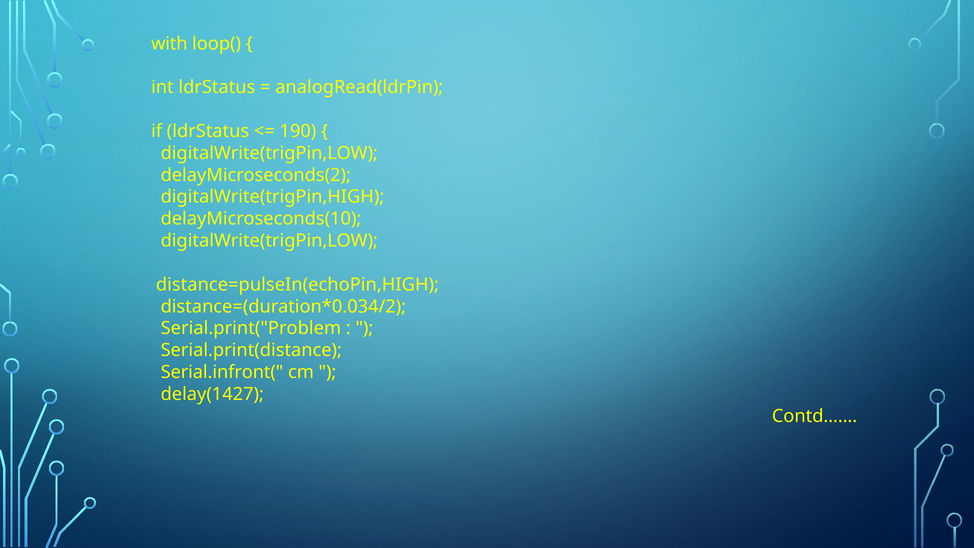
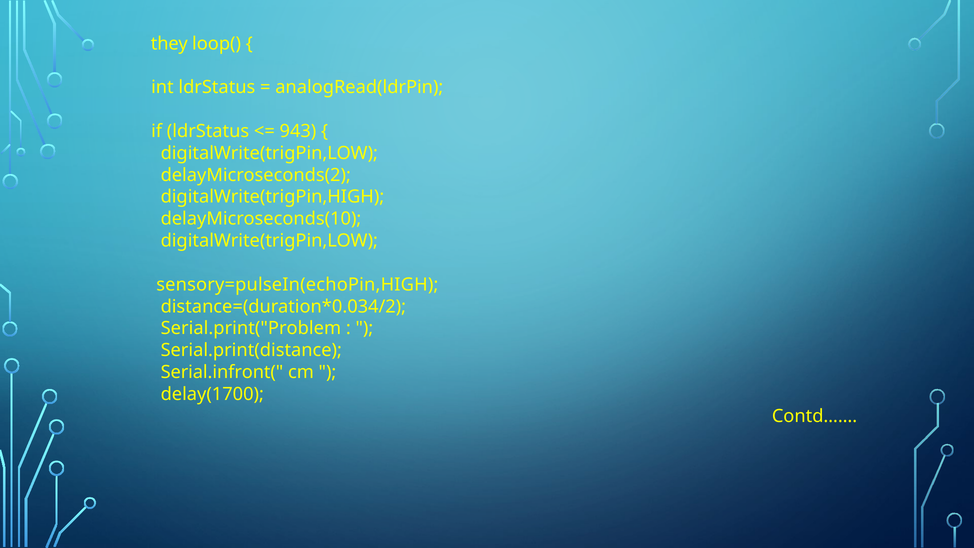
with: with -> they (169, 43)
190: 190 -> 943 (298, 131)
distance=pulseIn(echoPin,HIGH: distance=pulseIn(echoPin,HIGH -> sensory=pulseIn(echoPin,HIGH (297, 285)
delay(1427: delay(1427 -> delay(1700 (212, 394)
